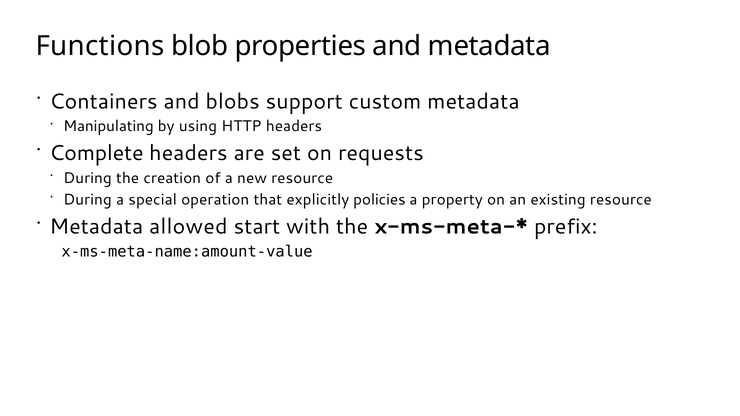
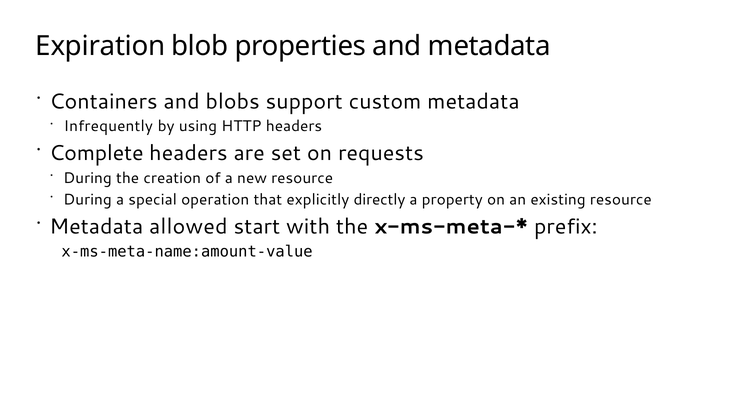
Functions: Functions -> Expiration (100, 46)
Manipulating: Manipulating -> Infrequently (108, 126)
policies: policies -> directly (379, 200)
